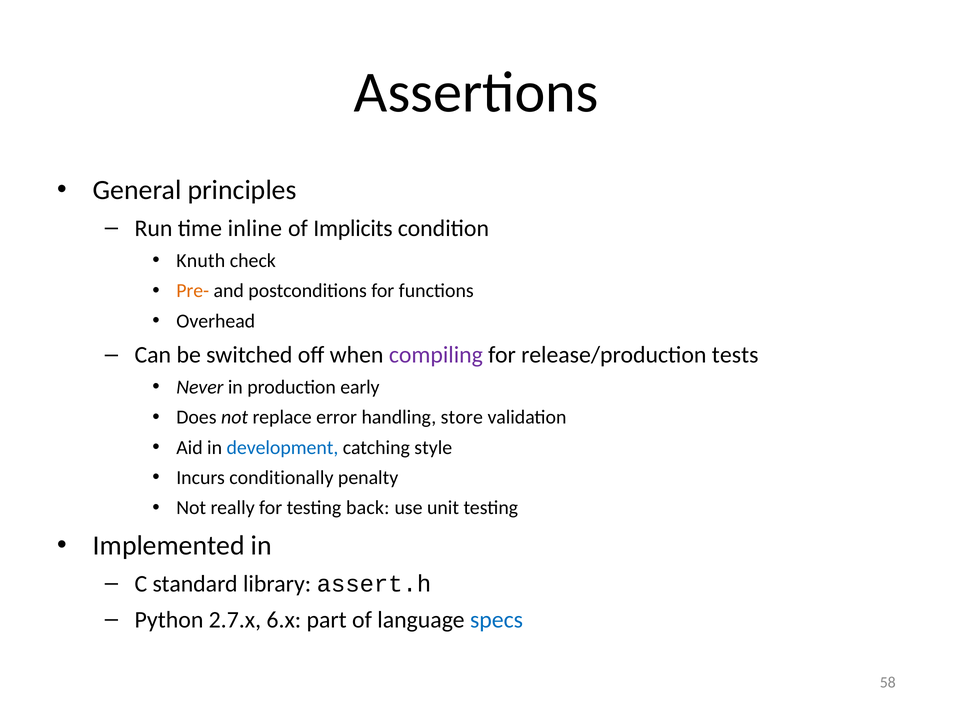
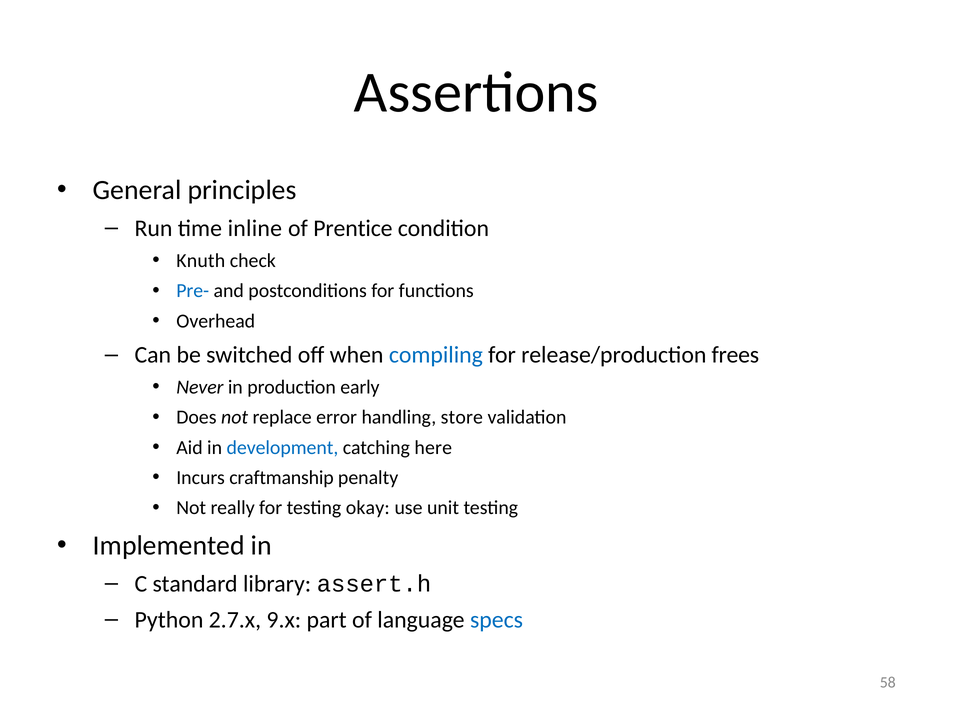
Implicits: Implicits -> Prentice (353, 228)
Pre- colour: orange -> blue (193, 291)
compiling colour: purple -> blue (436, 355)
tests: tests -> frees (735, 355)
style: style -> here (433, 447)
conditionally: conditionally -> craftmanship (281, 478)
back: back -> okay (368, 508)
6.x: 6.x -> 9.x (284, 620)
